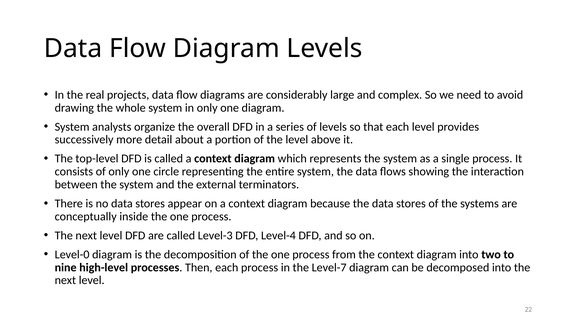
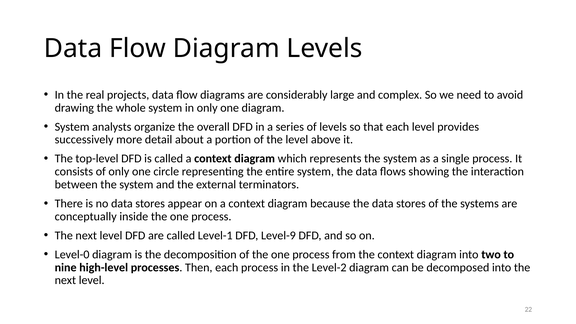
Level-3: Level-3 -> Level-1 (215, 235)
Level-4: Level-4 -> Level-9 (278, 235)
Level-7: Level-7 -> Level-2 (329, 267)
